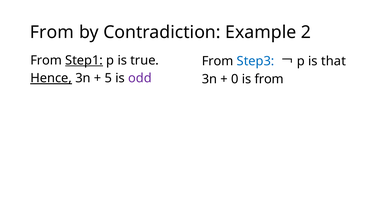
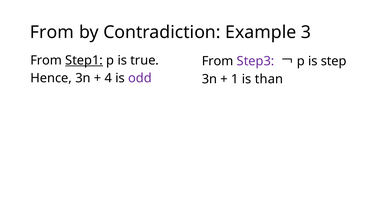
2: 2 -> 3 (306, 32)
Step3 colour: blue -> purple (256, 61)
that: that -> step (334, 61)
Hence underline: present -> none (51, 78)
5: 5 -> 4 (108, 78)
0: 0 -> 1 (235, 79)
is from: from -> than (269, 79)
